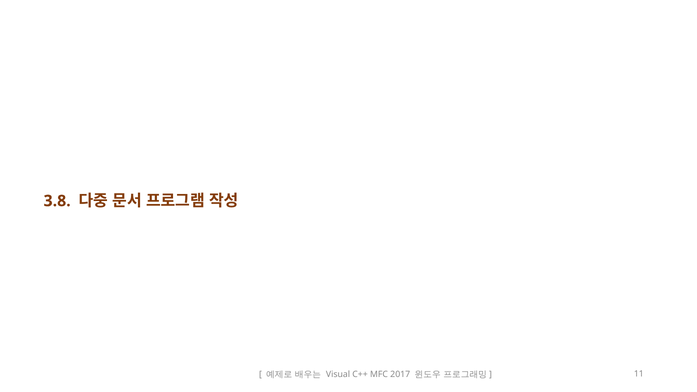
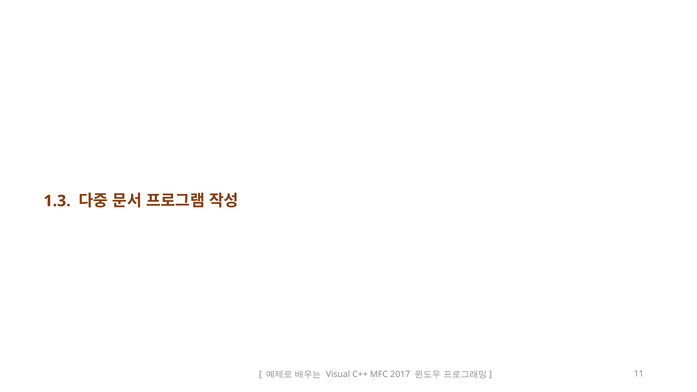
3.8: 3.8 -> 1.3 (57, 201)
